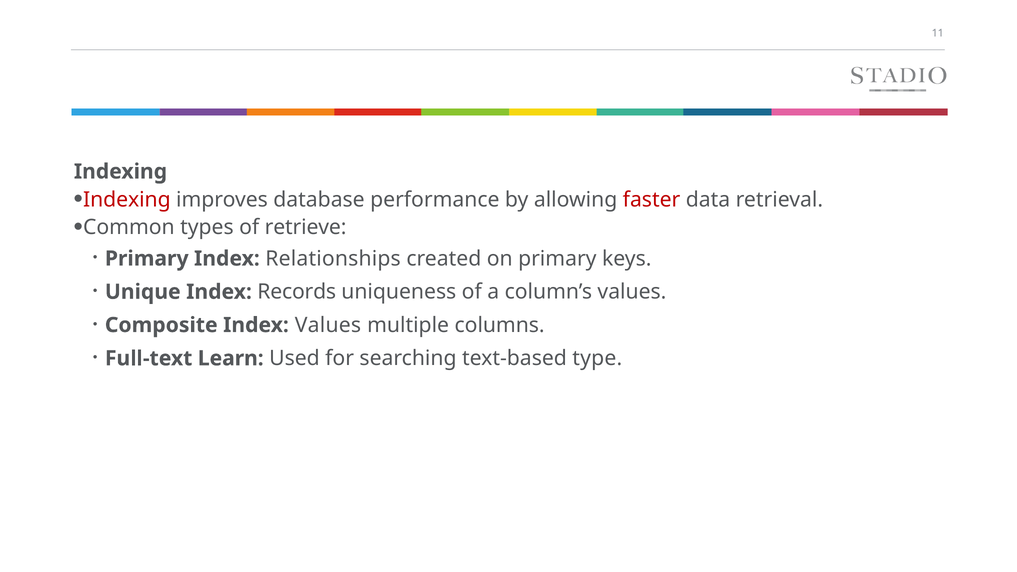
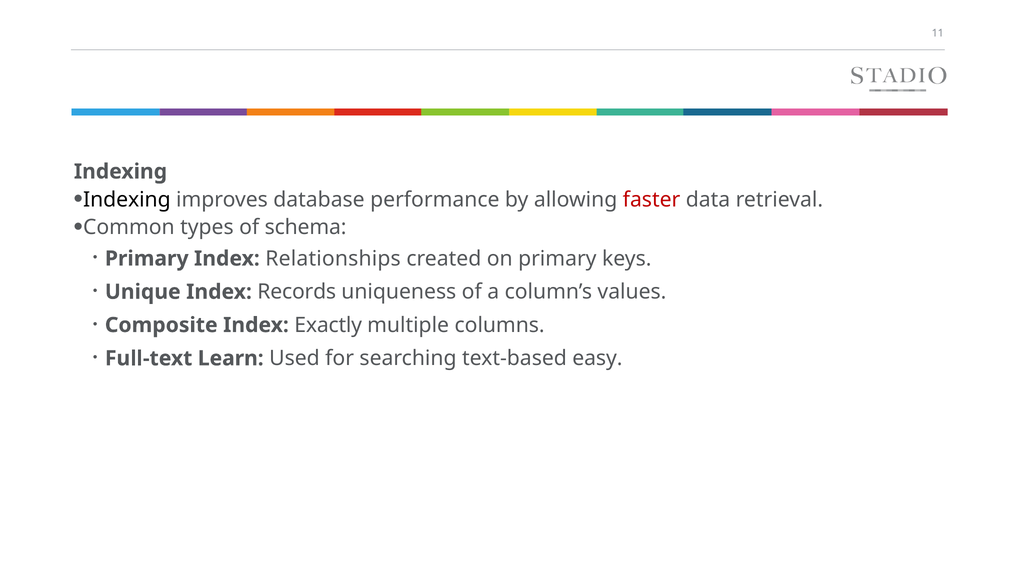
Indexing colour: red -> black (127, 200)
retrieve: retrieve -> schema (306, 227)
Index Values: Values -> Exactly (328, 325)
type: type -> easy (597, 358)
